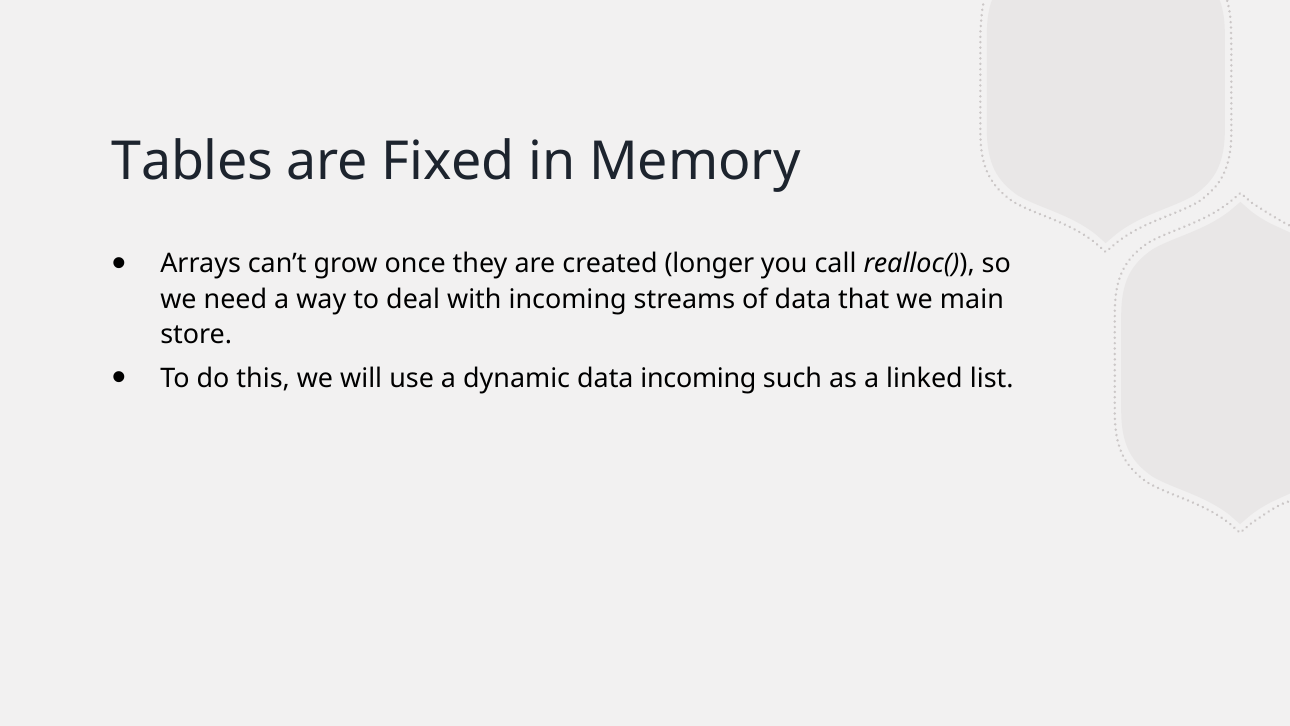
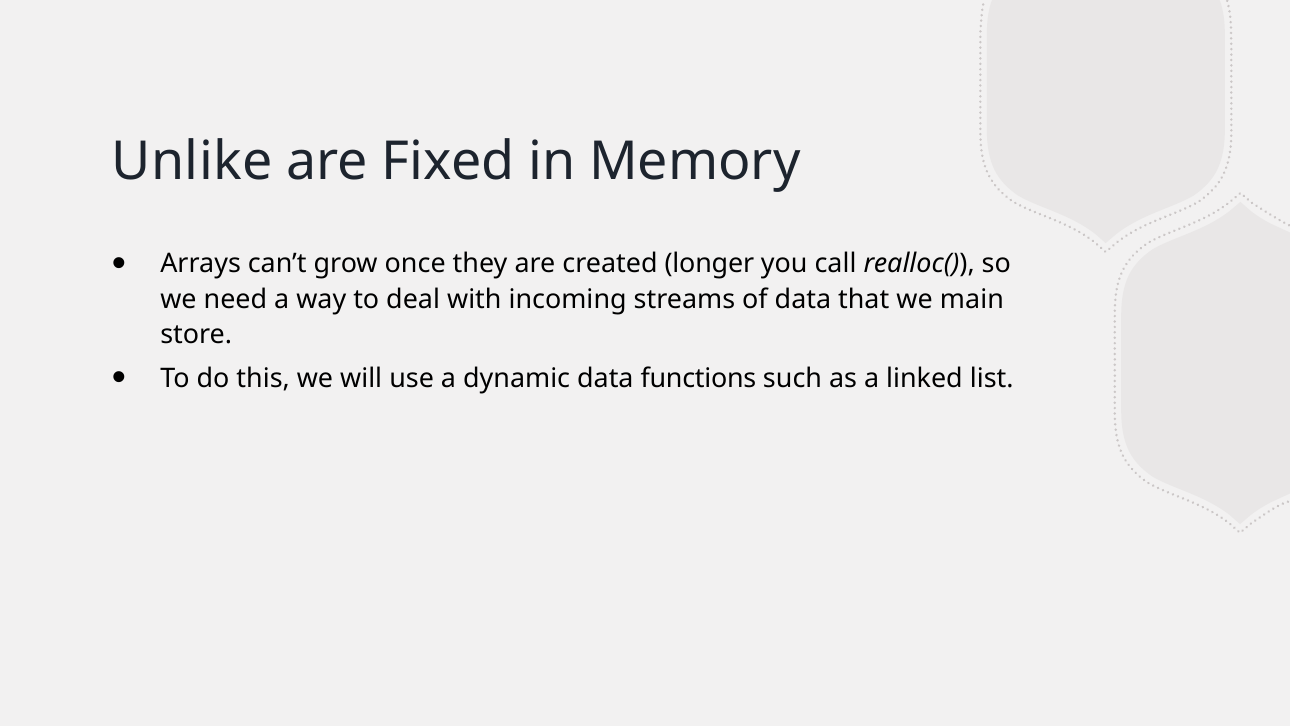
Tables: Tables -> Unlike (192, 162)
data incoming: incoming -> functions (698, 378)
